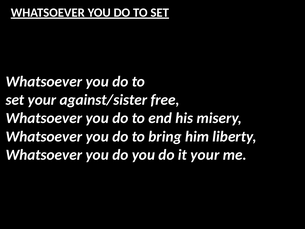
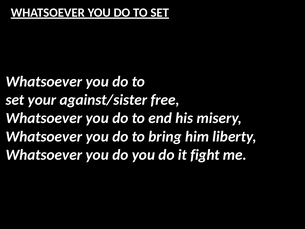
it your: your -> fight (205, 155)
